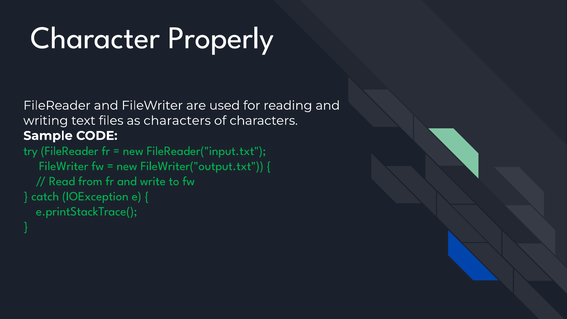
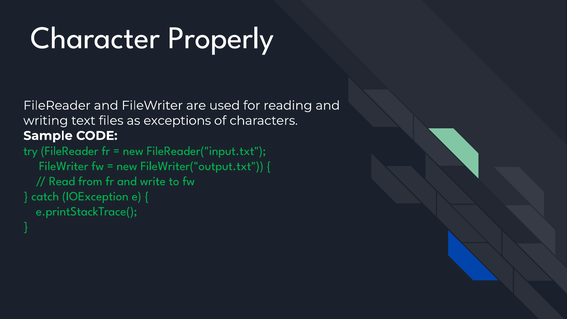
as characters: characters -> exceptions (177, 121)
